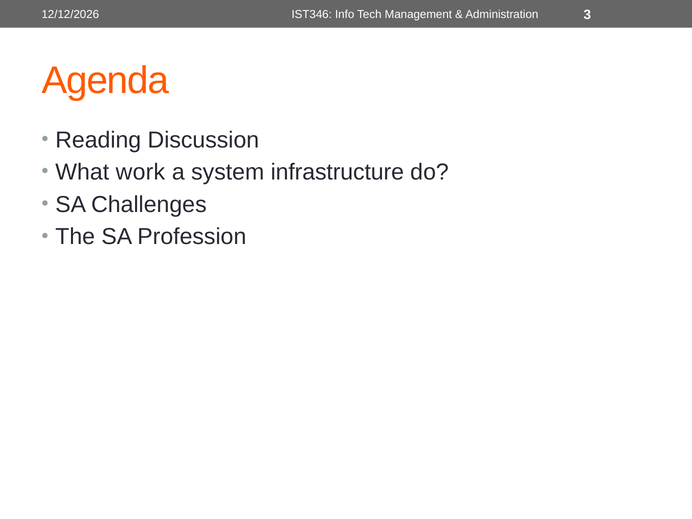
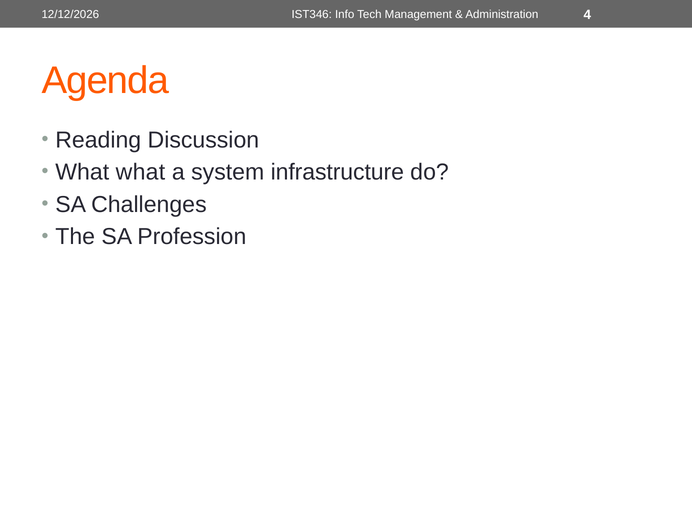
3: 3 -> 4 (587, 15)
What work: work -> what (140, 172)
